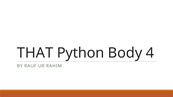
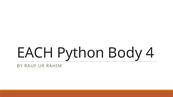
THAT: THAT -> EACH (35, 53)
